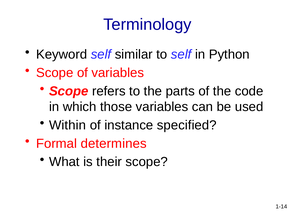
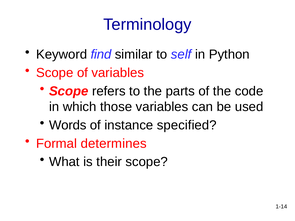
Keyword self: self -> find (101, 55)
Within: Within -> Words (68, 125)
